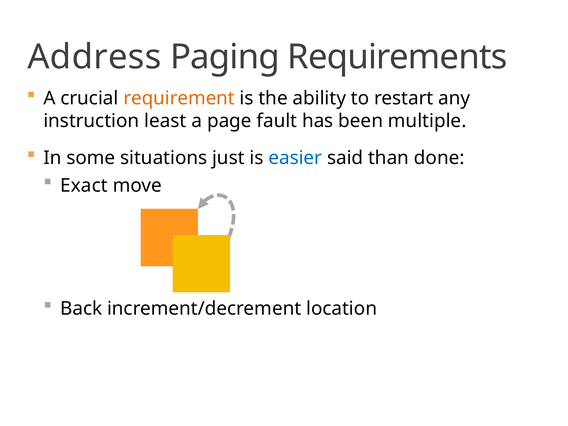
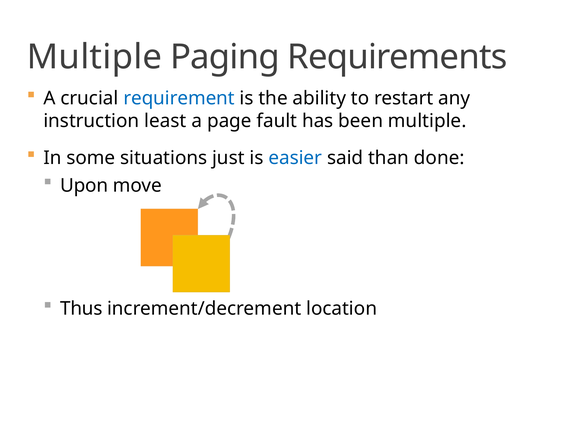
Address: Address -> Multiple (95, 57)
requirement colour: orange -> blue (179, 98)
Exact: Exact -> Upon (84, 185)
Back: Back -> Thus (81, 309)
